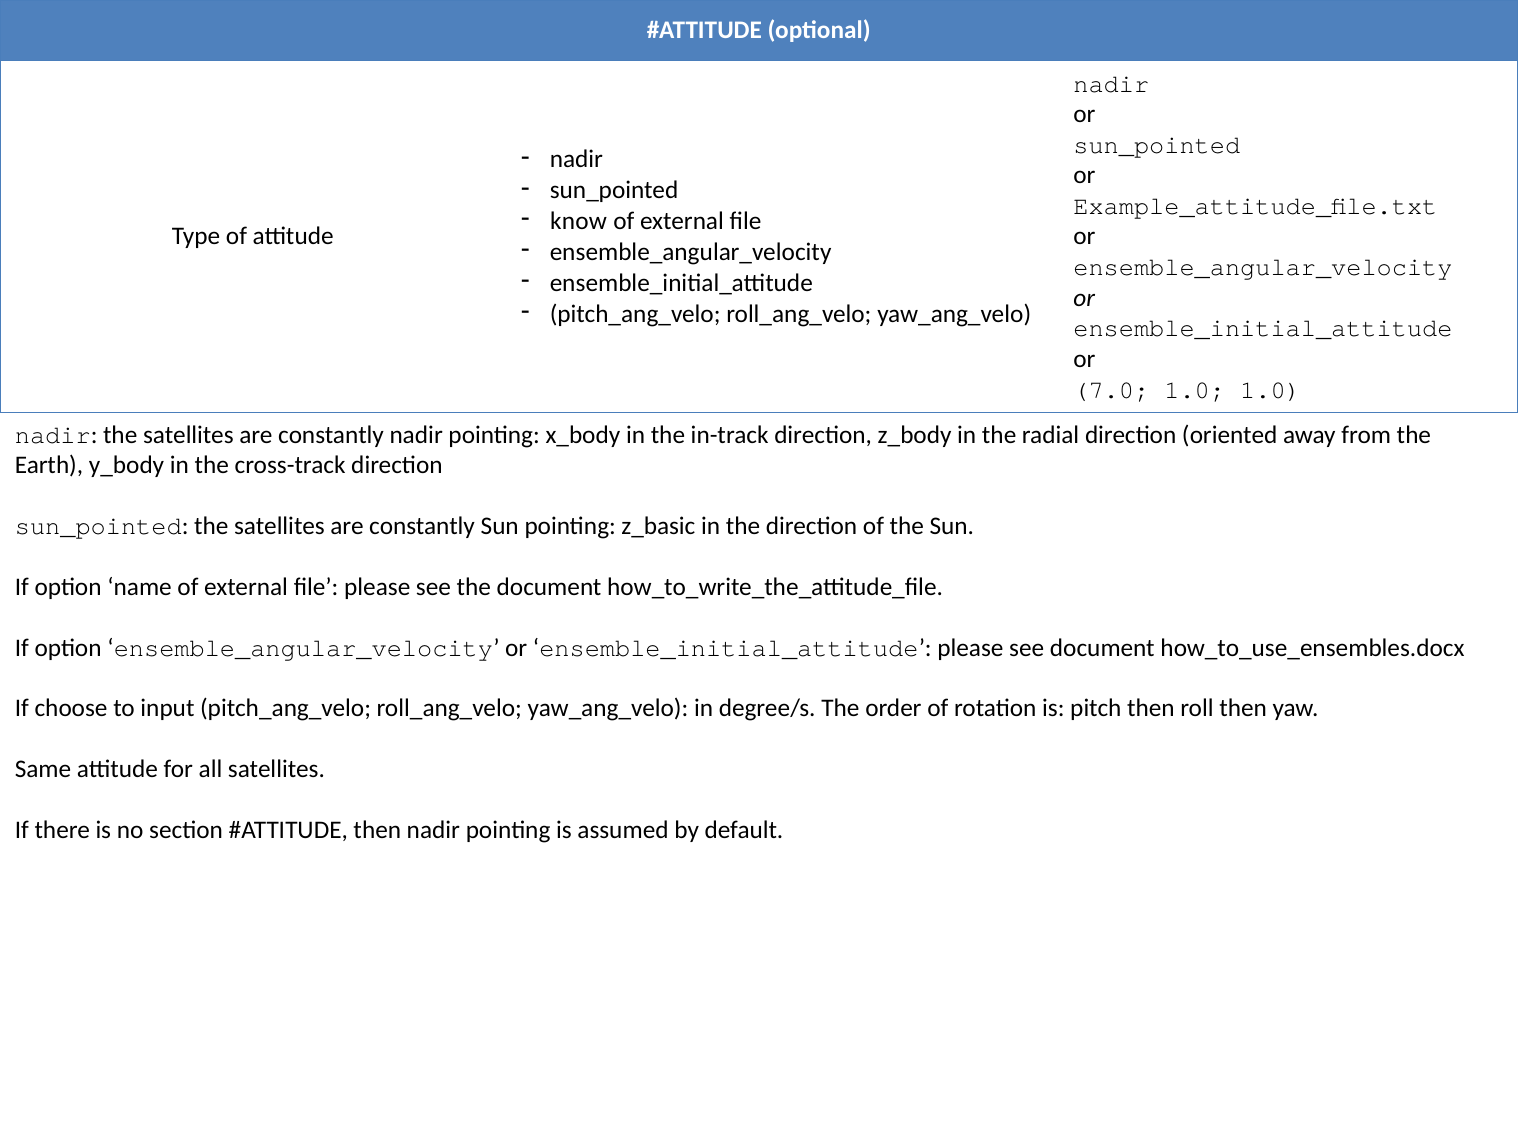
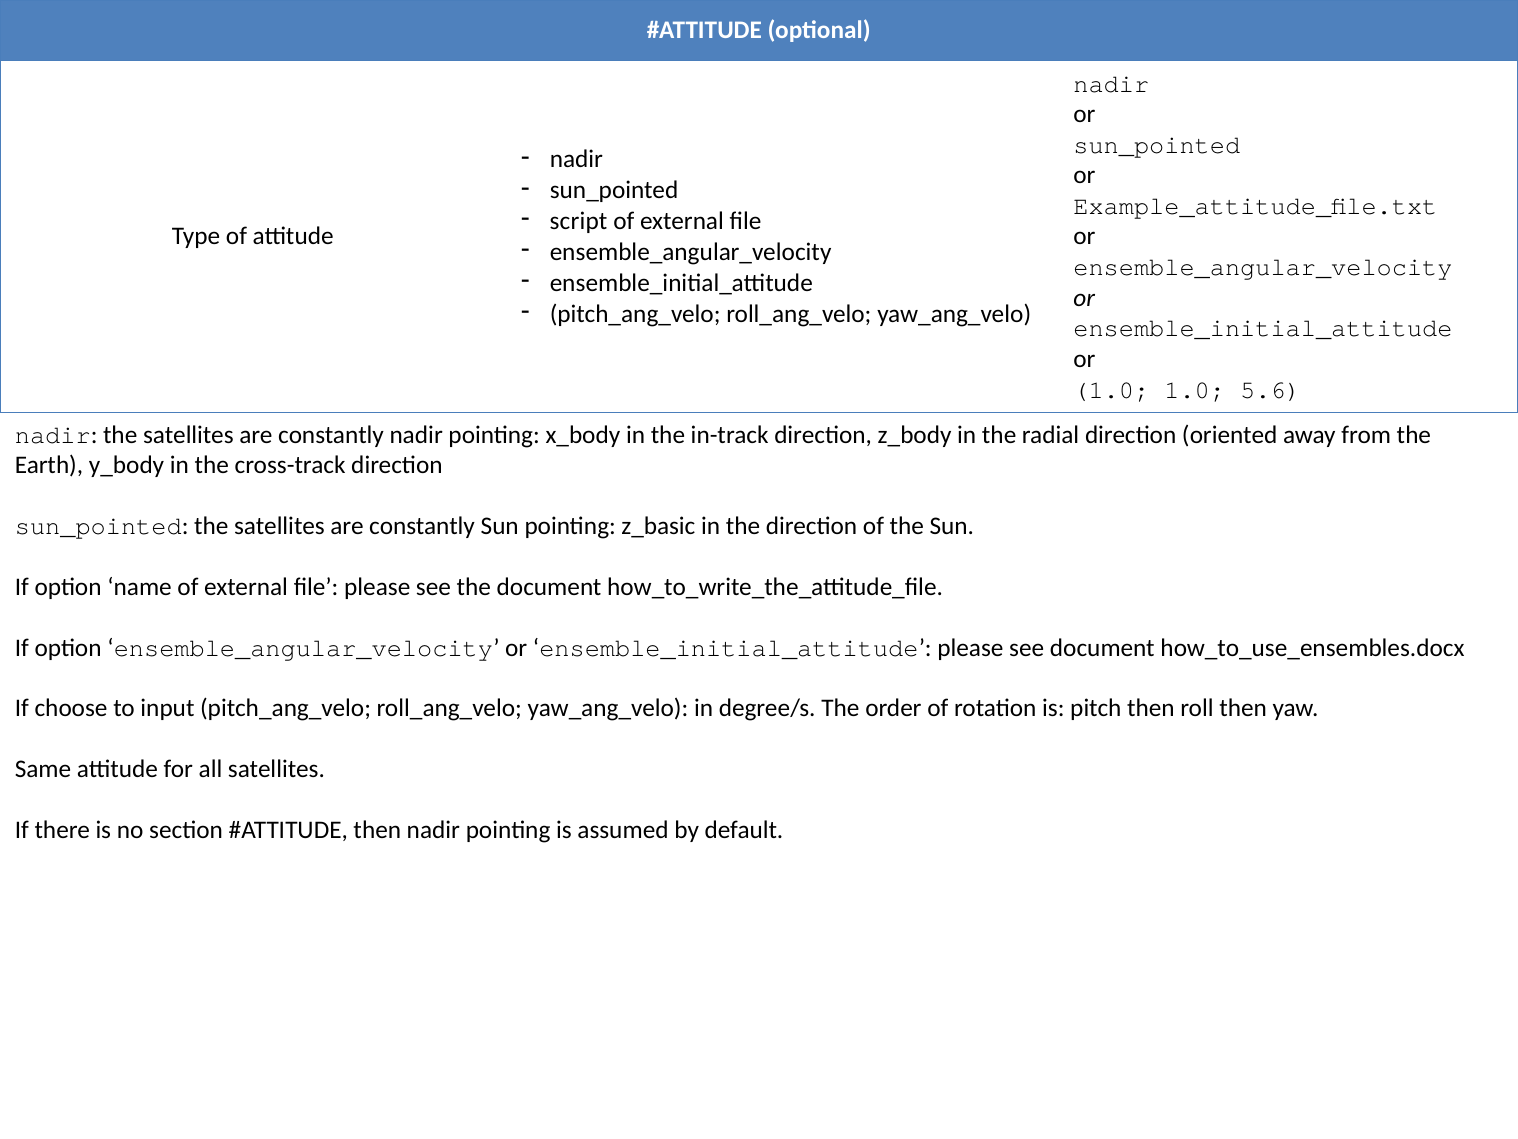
know: know -> script (579, 221)
7.0: 7.0 -> 1.0 (1111, 390)
1.0 1.0: 1.0 -> 5.6 (1271, 390)
